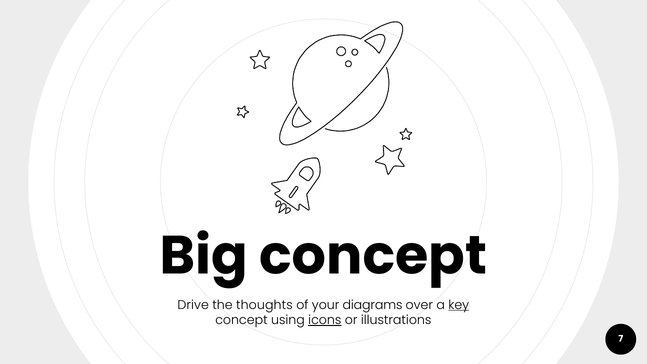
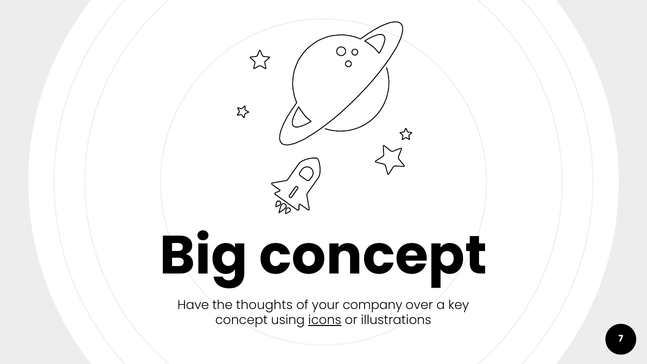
Drive: Drive -> Have (193, 305)
diagrams: diagrams -> company (373, 305)
key underline: present -> none (459, 305)
